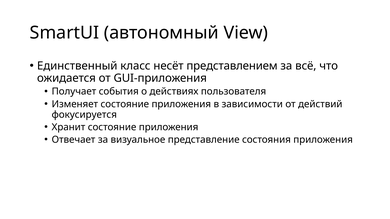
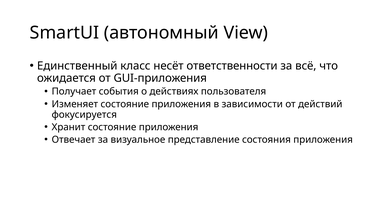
представлением: представлением -> ответственности (232, 66)
